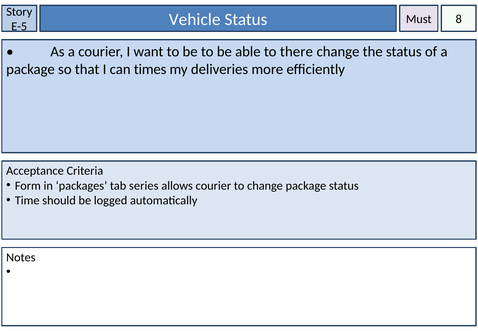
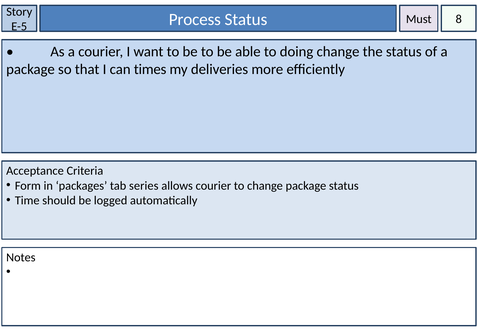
Vehicle: Vehicle -> Process (195, 19)
there: there -> doing (297, 52)
